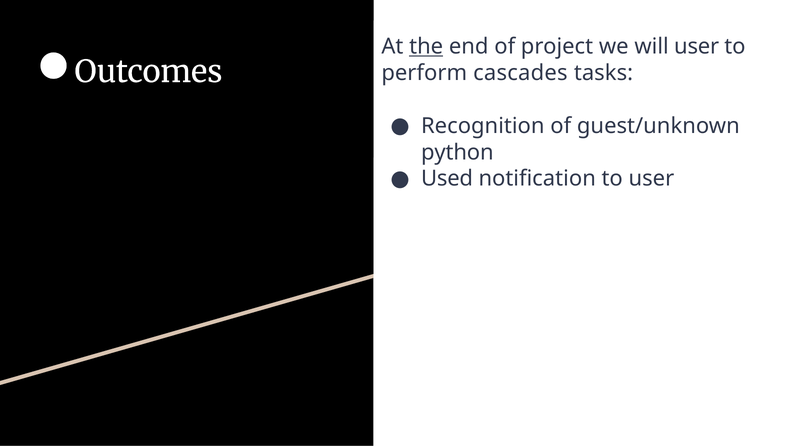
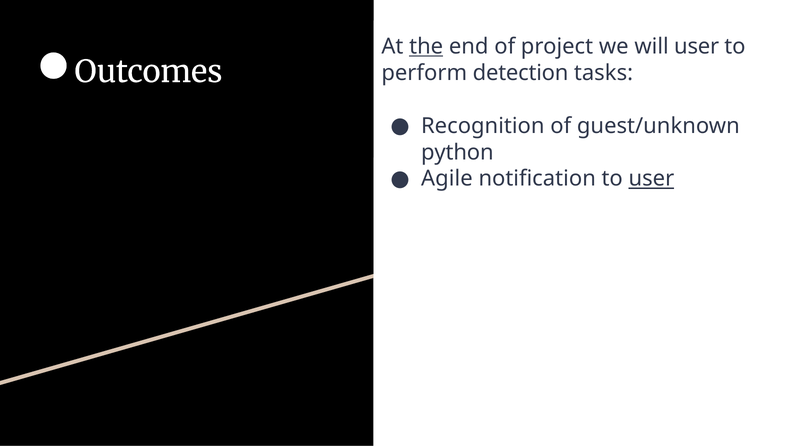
cascades: cascades -> detection (521, 73)
Used: Used -> Agile (447, 178)
user underline: none -> present (651, 178)
